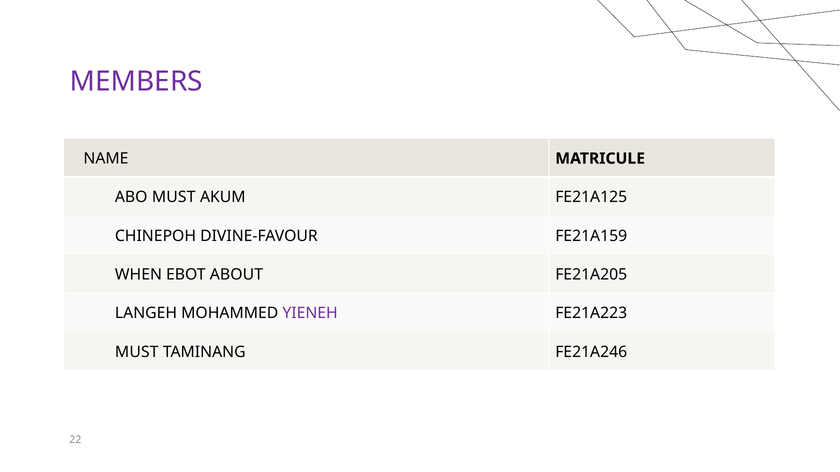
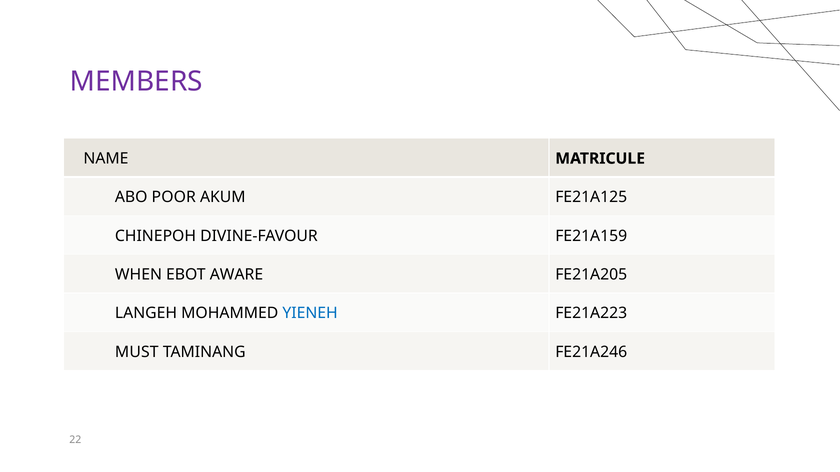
ABO MUST: MUST -> POOR (174, 197)
ABOUT: ABOUT -> AWARE (236, 275)
YIENEH colour: purple -> blue (310, 314)
